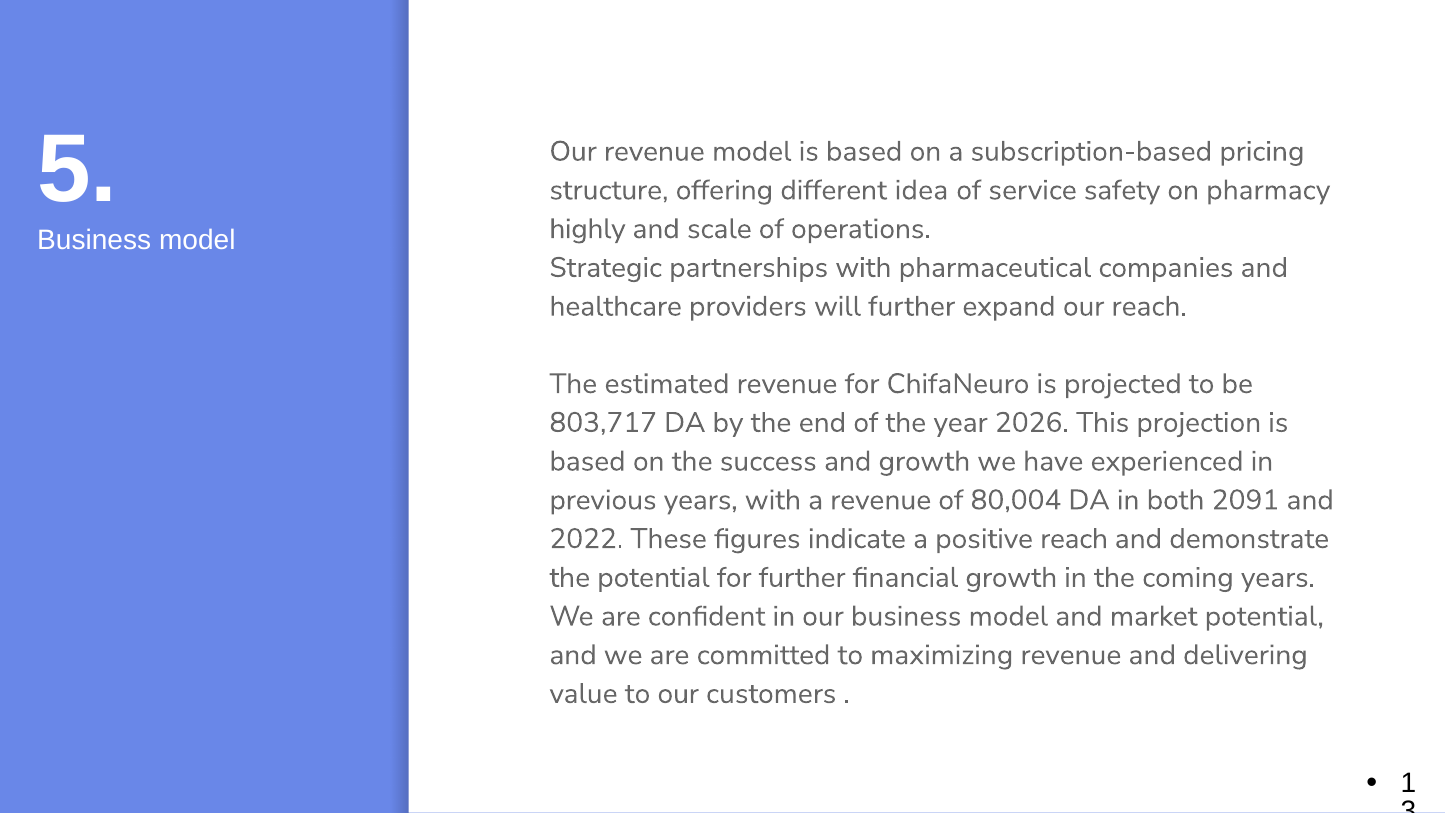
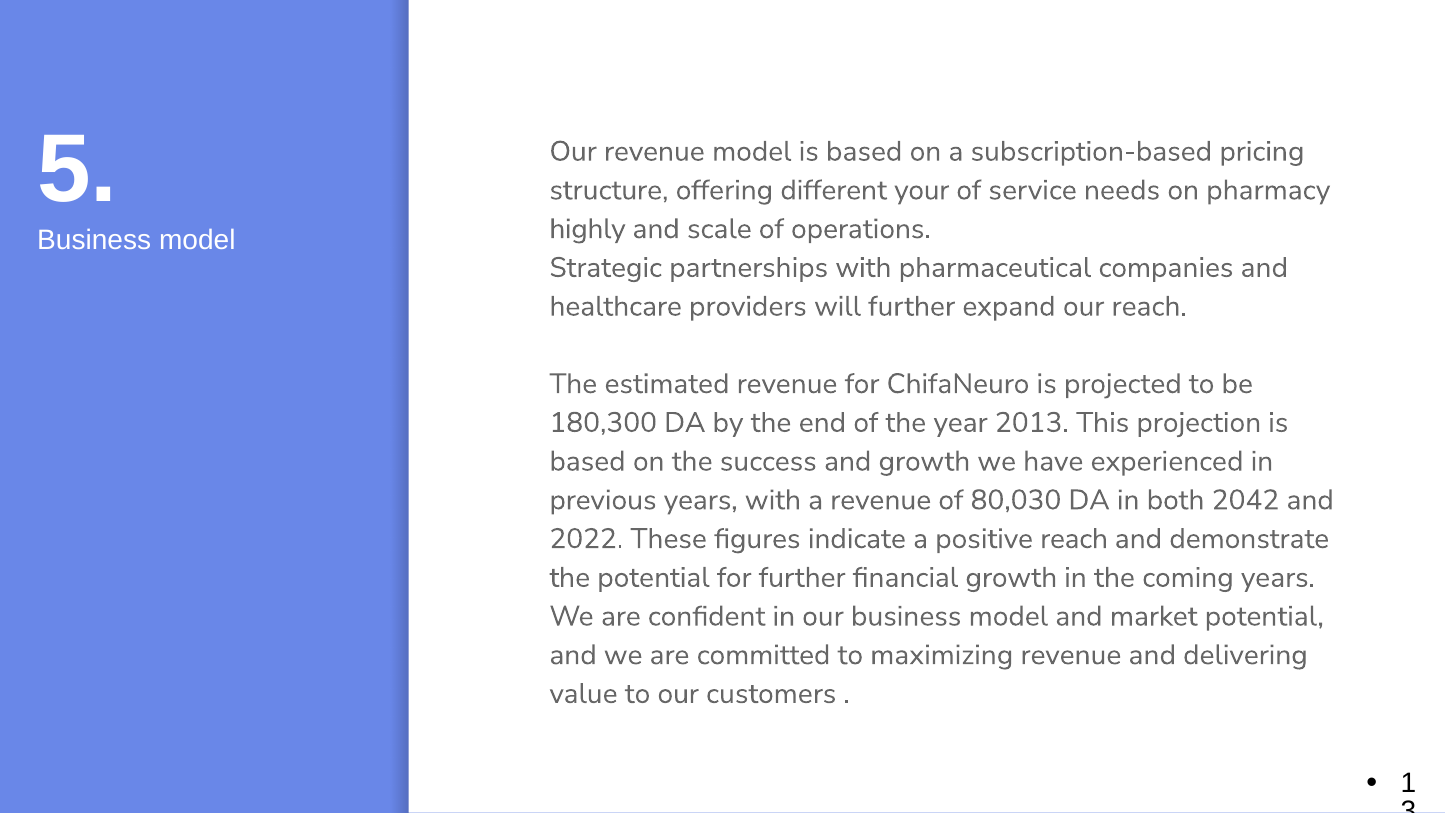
idea: idea -> your (922, 190)
safety: safety -> needs (1122, 190)
803,717: 803,717 -> 180,300 (603, 423)
2026: 2026 -> 2013 (1032, 423)
80,004: 80,004 -> 80,030 (1016, 500)
2091: 2091 -> 2042 (1245, 500)
